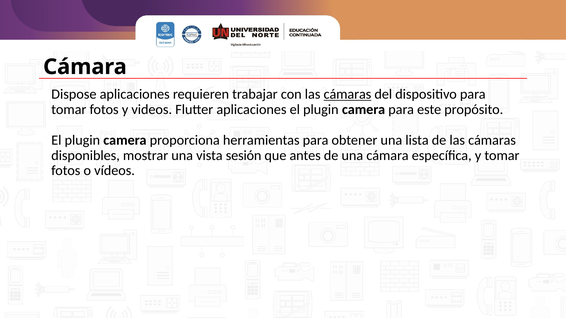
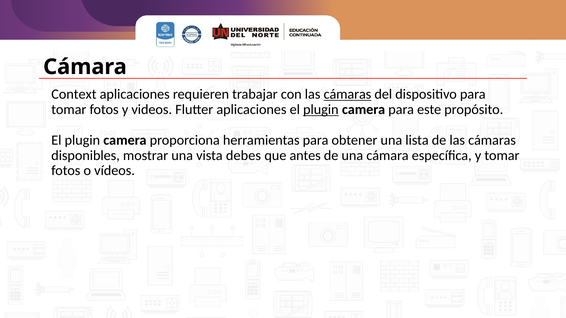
Dispose: Dispose -> Context (74, 94)
plugin underline: none -> present (321, 110)
sesión: sesión -> debes (243, 156)
